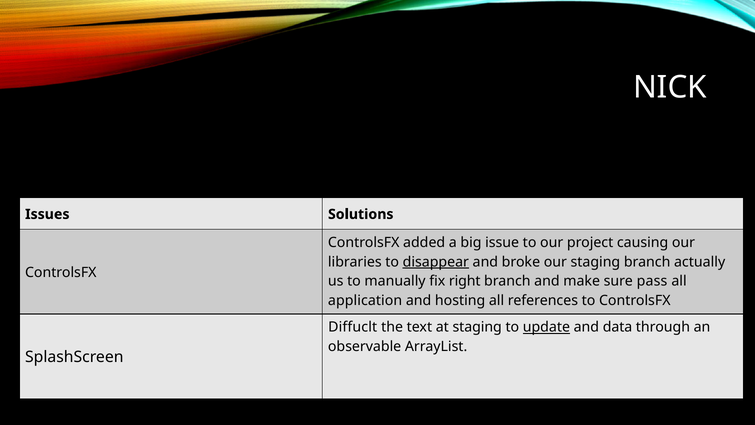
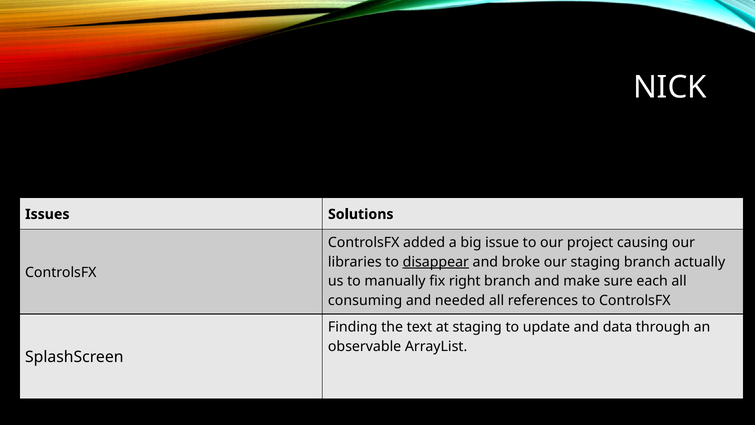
pass: pass -> each (652, 281)
application: application -> consuming (365, 300)
hosting: hosting -> needed (460, 300)
Diffuclt: Diffuclt -> Finding (353, 327)
update underline: present -> none (546, 327)
